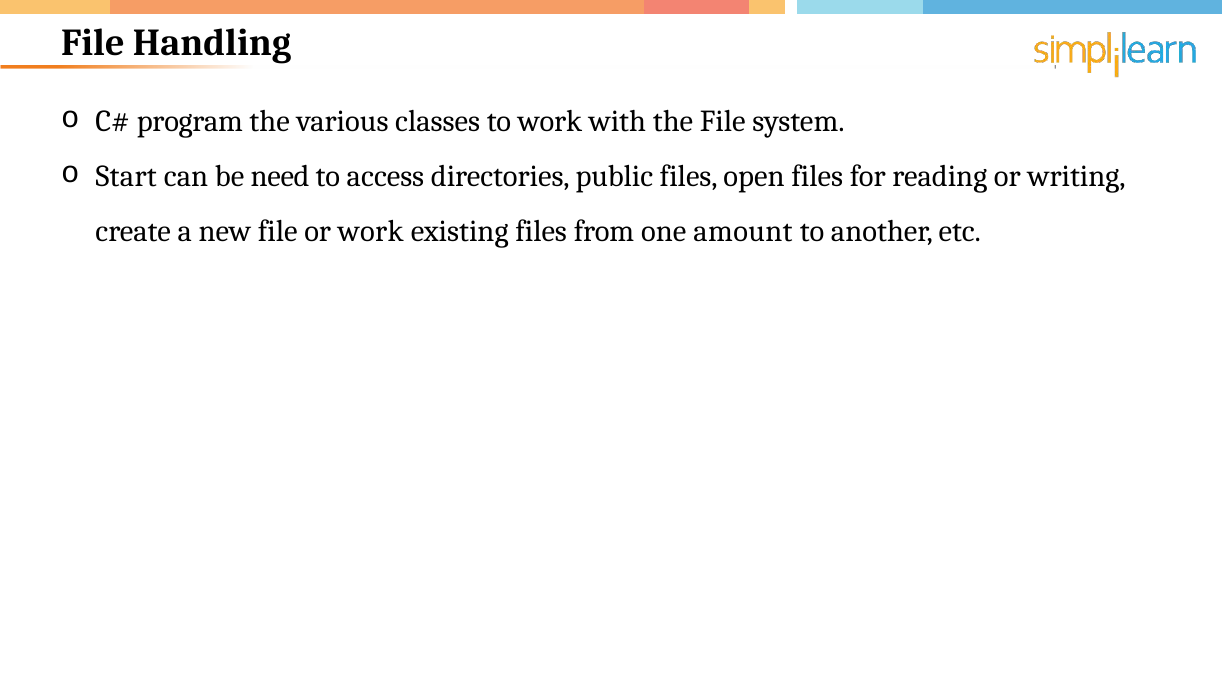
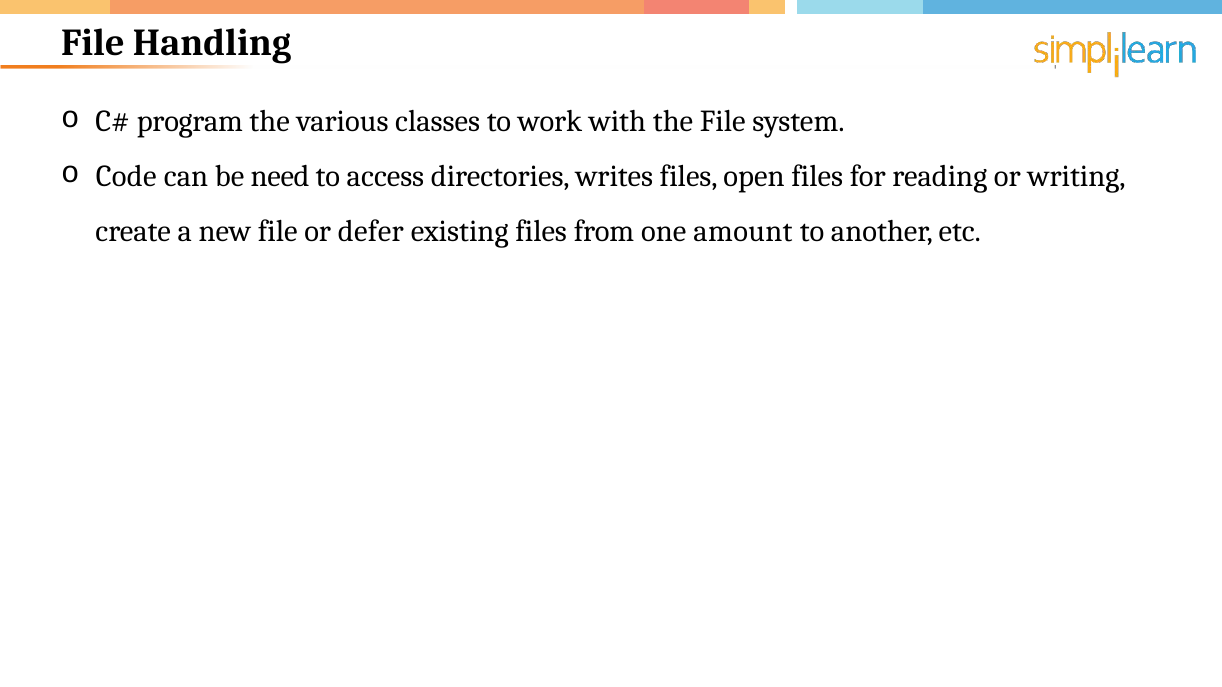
Start: Start -> Code (126, 176)
public: public -> writes (614, 176)
or work: work -> defer (371, 231)
